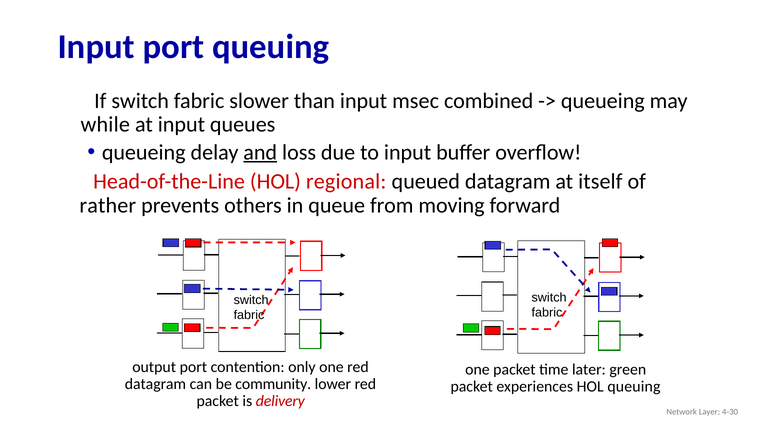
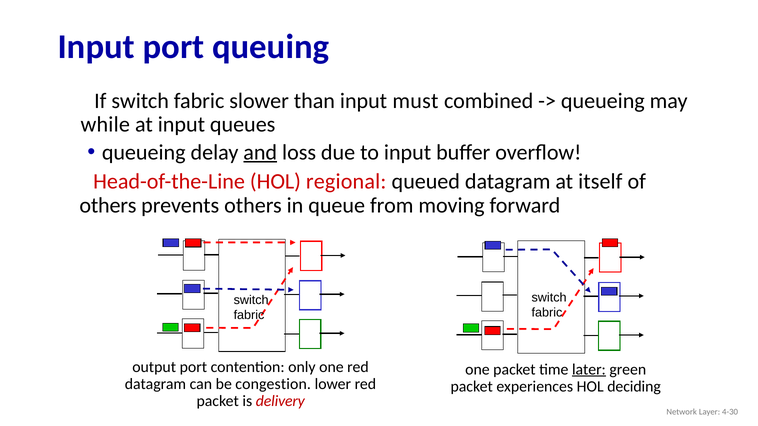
msec: msec -> must (415, 101)
rather: rather -> others (108, 206)
later underline: none -> present (589, 370)
community: community -> congestion (273, 384)
HOL queuing: queuing -> deciding (634, 387)
